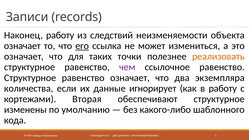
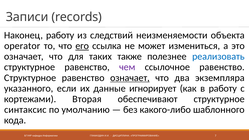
означает: означает -> operator (22, 46)
точки: точки -> также (130, 57)
реализовать colour: orange -> blue (218, 57)
означает underline: none -> present (130, 78)
количества: количества -> указанного (29, 88)
изменены: изменены -> синтаксис (25, 110)
